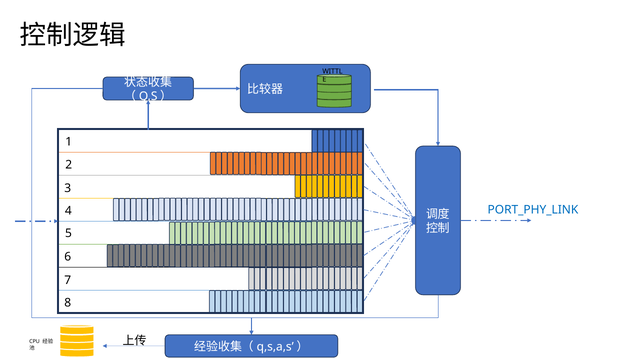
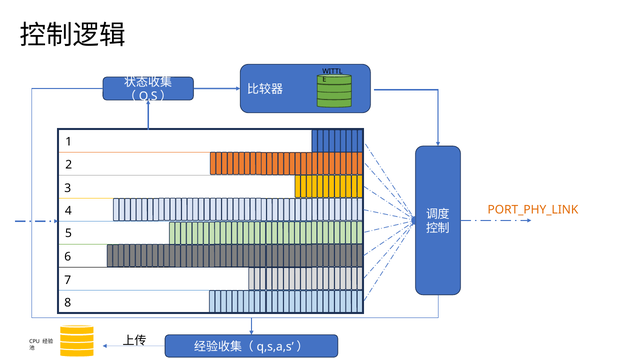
PORT_PHY_LINK colour: blue -> orange (533, 210)
